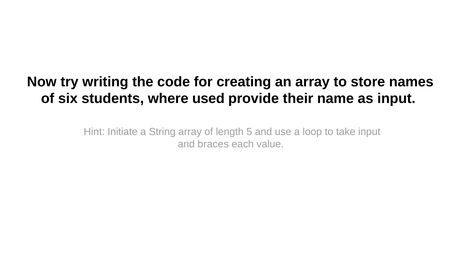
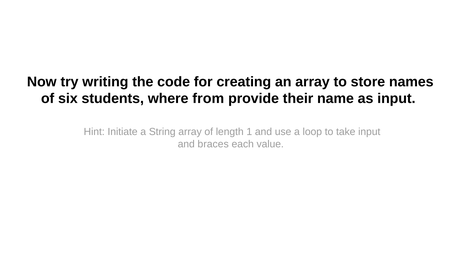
used: used -> from (208, 99)
5: 5 -> 1 (249, 132)
